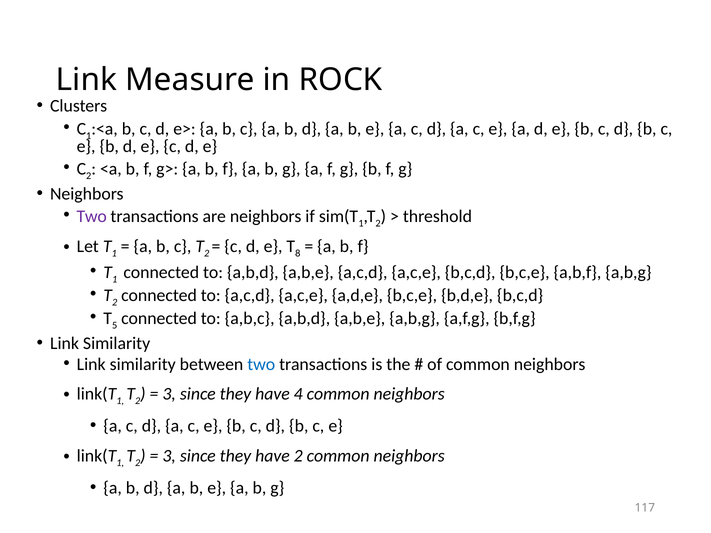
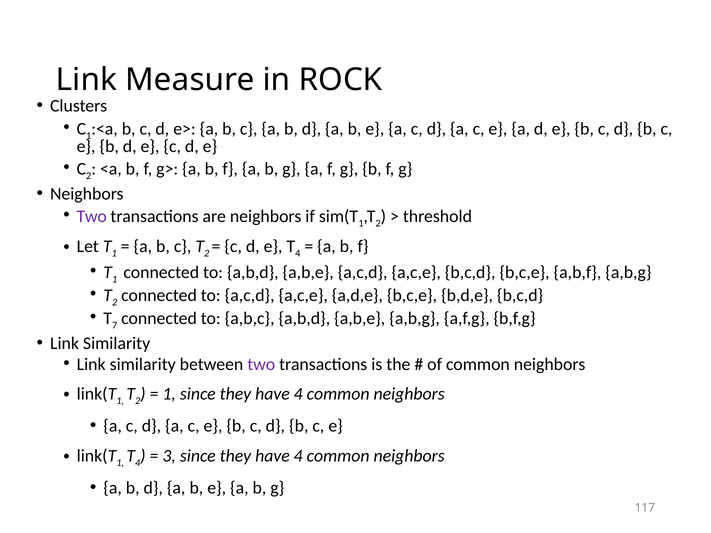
8: 8 -> 4 (298, 254)
5: 5 -> 7 (115, 326)
two colour: blue -> purple (261, 364)
3: 3 -> 1 (169, 394)
2: 2 -> 4 (138, 463)
2: 2 -> 4 (298, 456)
